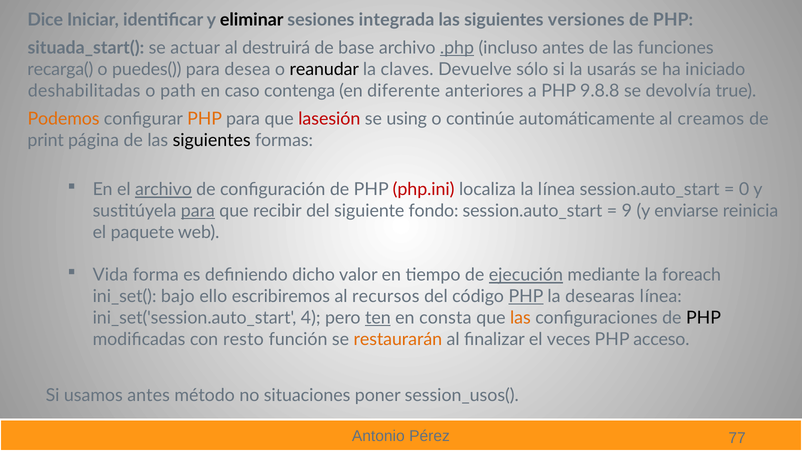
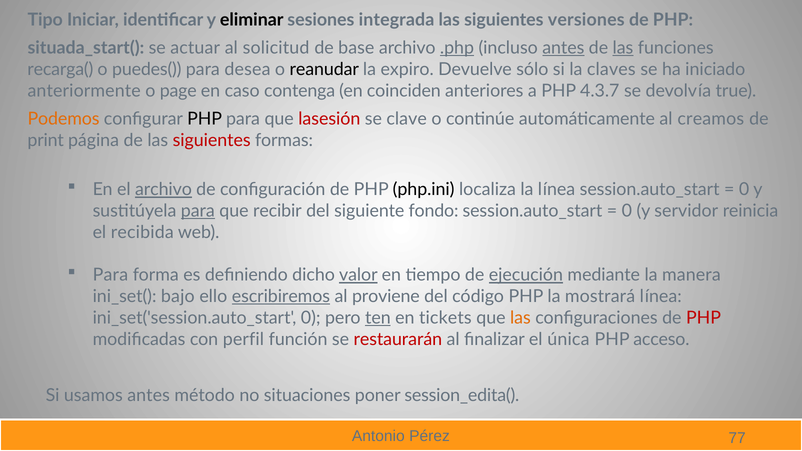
Dice: Dice -> Tipo (45, 20)
destruirá: destruirá -> solicitud (276, 48)
antes underline: none -> present (563, 48)
las underline: none -> present (623, 48)
claves: claves -> expiro (407, 69)
usarás: usarás -> claves (611, 69)
deshabilitadas: deshabilitadas -> anteriormente (84, 91)
path: path -> page (178, 91)
diferente: diferente -> coinciden (404, 91)
9.8.8: 9.8.8 -> 4.3.7 (600, 91)
PHP colour: orange -> black (205, 119)
using: using -> clave (407, 119)
siguientes colour: black -> red (212, 140)
php.ini colour: red -> black (424, 190)
9: 9 -> 0 (627, 211)
enviarse: enviarse -> servidor (686, 211)
paquete: paquete -> recibida (142, 232)
Vida: Vida -> Para (110, 275)
valor underline: none -> present (358, 275)
foreach: foreach -> manera (691, 275)
escribiremos underline: none -> present (281, 297)
recursos: recursos -> proviene (386, 297)
PHP underline: present -> none (526, 297)
desearas: desearas -> mostrará (600, 297)
ini_set('session.auto_start 4: 4 -> 0 (311, 318)
consta: consta -> tickets (445, 318)
PHP colour: black -> red (704, 318)
resto: resto -> perfil (243, 339)
restaurarán colour: orange -> red (398, 339)
veces: veces -> única (568, 339)
session_usos(: session_usos( -> session_edita( (462, 395)
